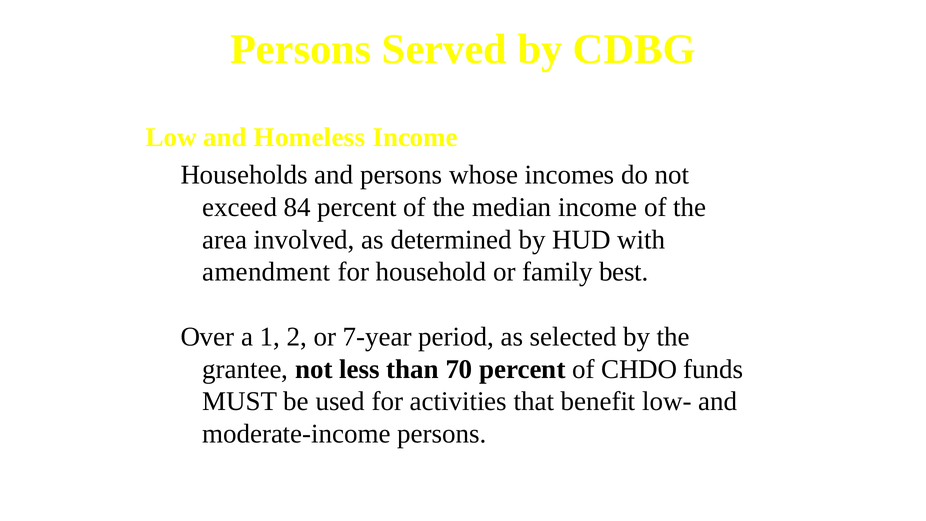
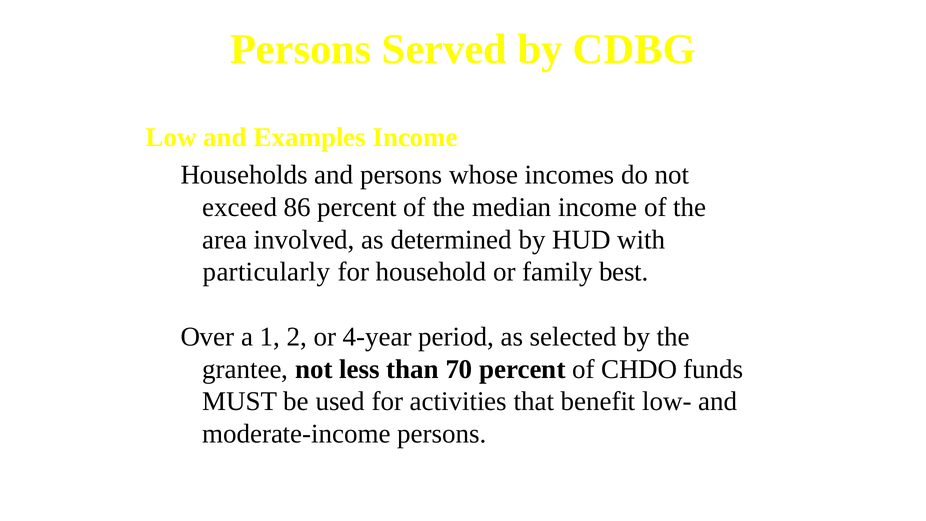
Homeless: Homeless -> Examples (310, 137)
84: 84 -> 86 (297, 207)
amendment: amendment -> particularly (266, 272)
7-year: 7-year -> 4-year (377, 337)
